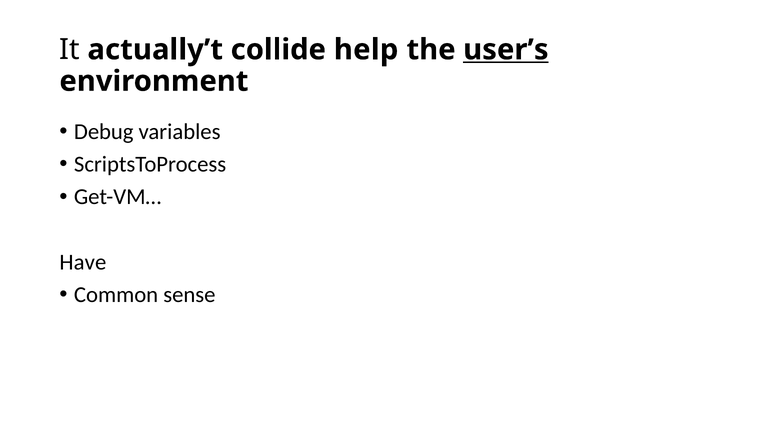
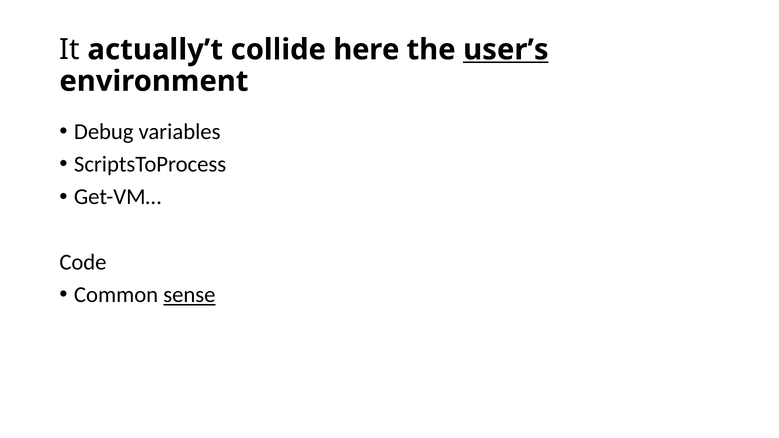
help: help -> here (366, 50)
Have: Have -> Code (83, 262)
sense underline: none -> present (189, 295)
